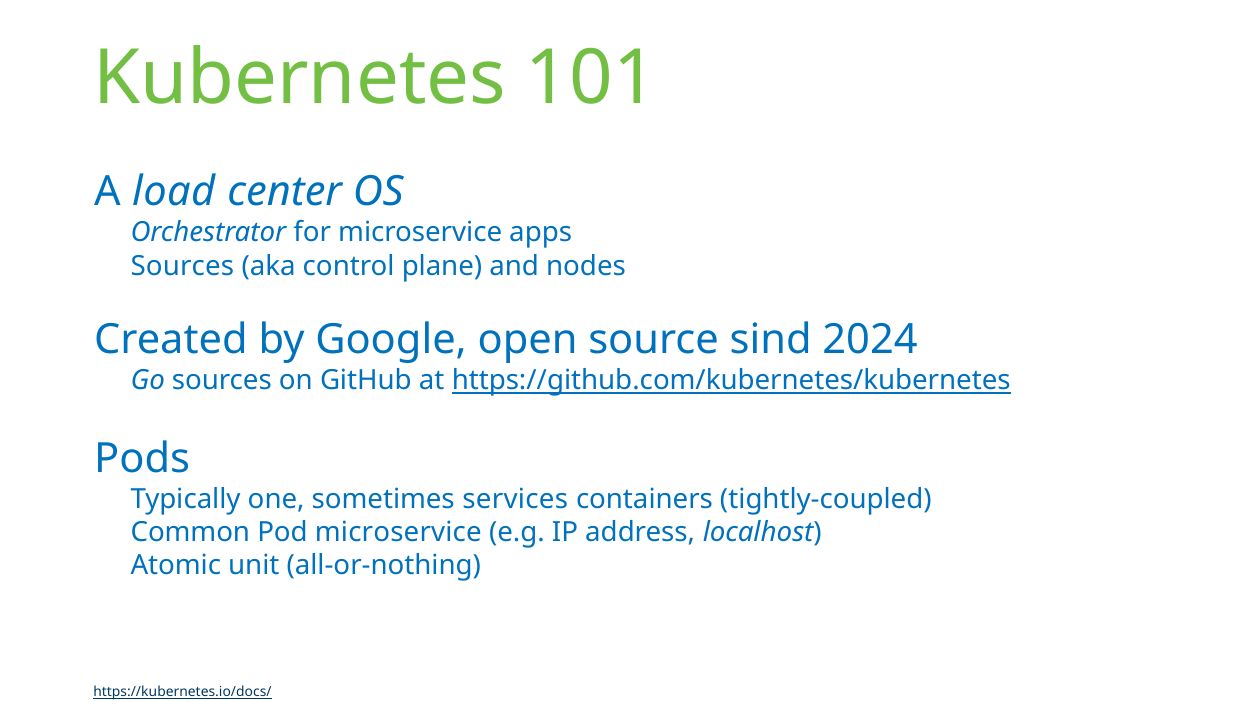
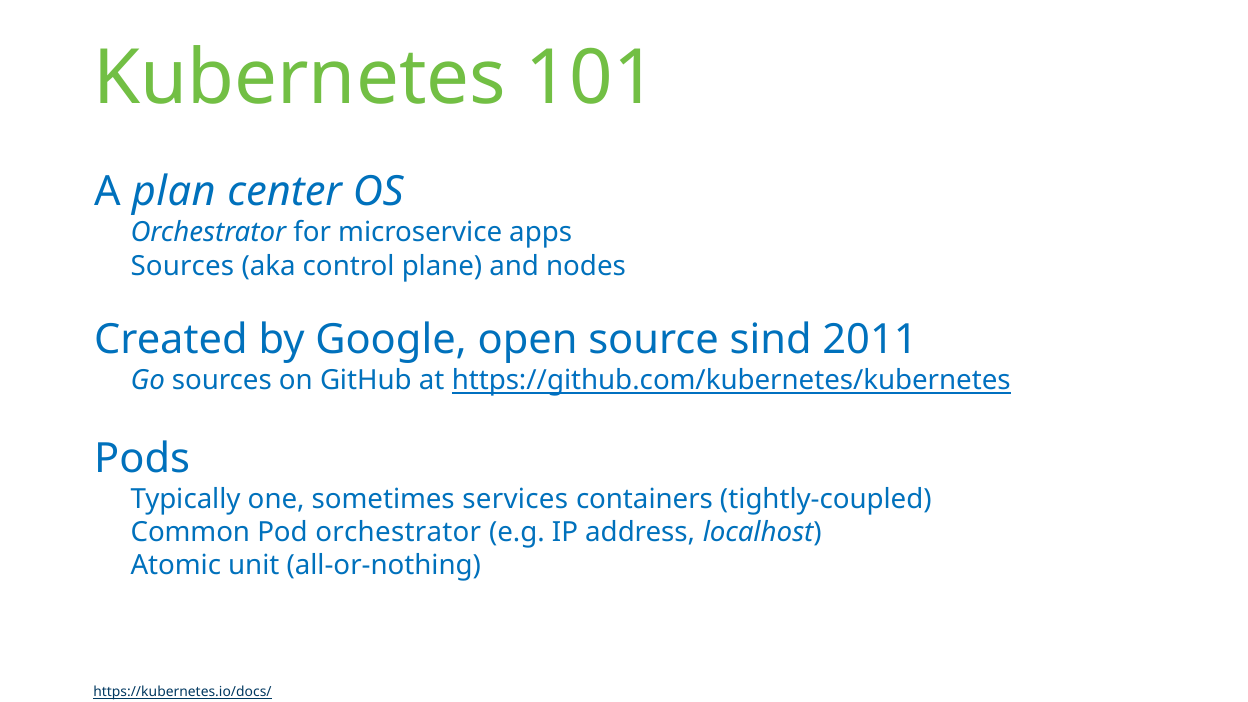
load: load -> plan (174, 192)
2024: 2024 -> 2011 (870, 340)
Pod microservice: microservice -> orchestrator (398, 532)
